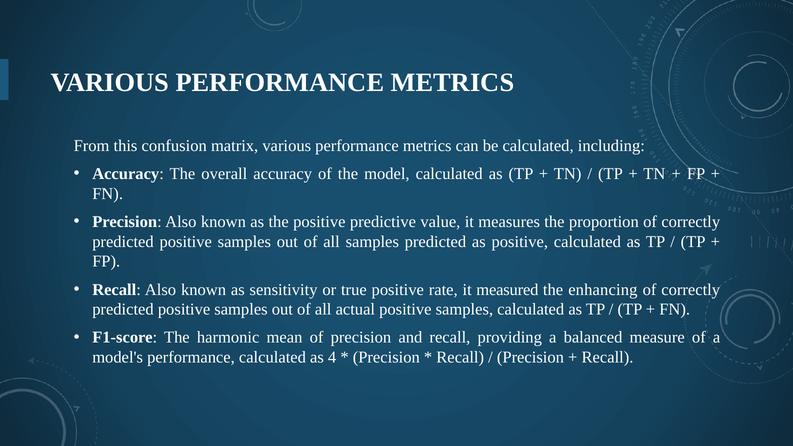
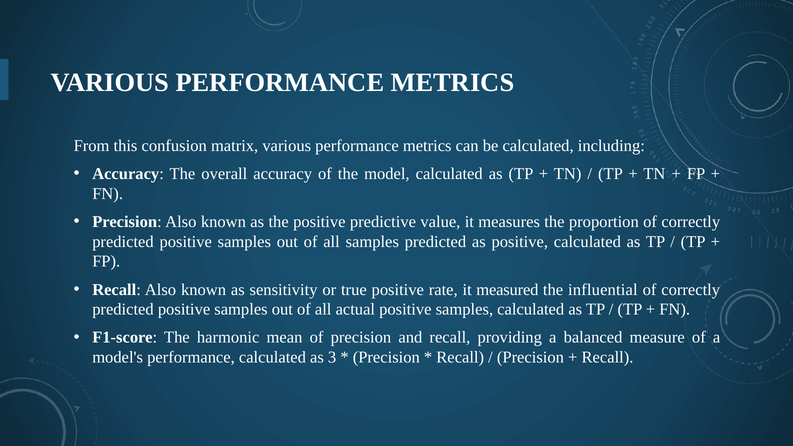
enhancing: enhancing -> influential (603, 290)
4: 4 -> 3 (332, 357)
